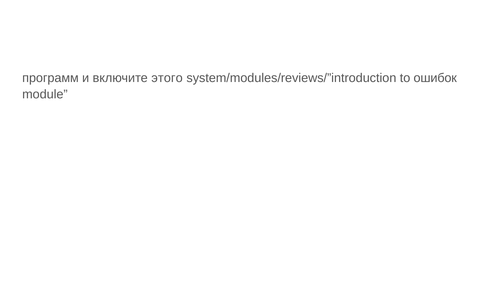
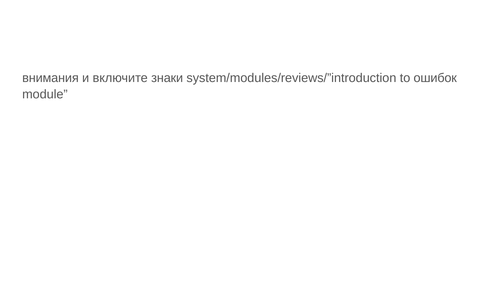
программ: программ -> внимания (50, 78)
этого: этого -> знаки (167, 78)
